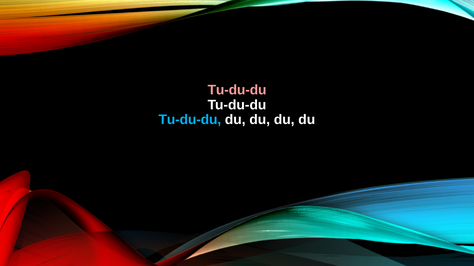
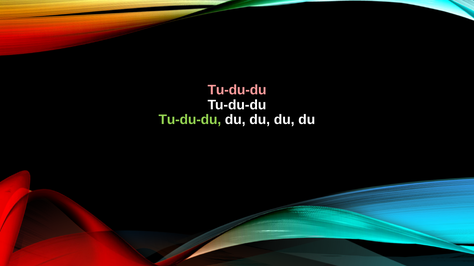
Tu-du-du colour: light blue -> light green (190, 120)
